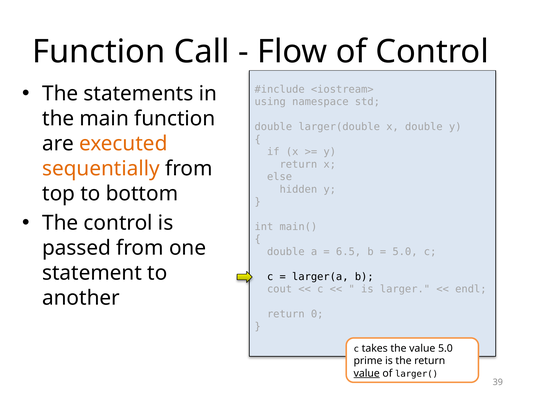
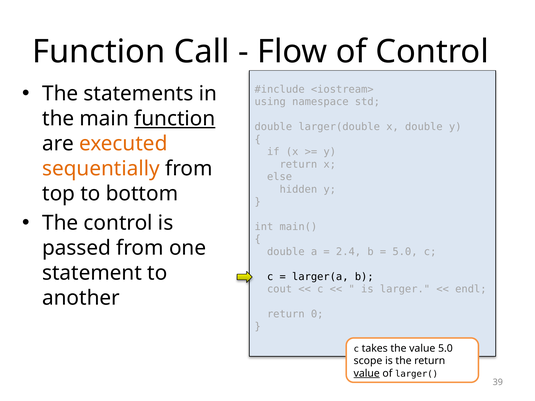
function underline: none -> present (175, 119)
6.5: 6.5 -> 2.4 (349, 252)
prime: prime -> scope (368, 361)
